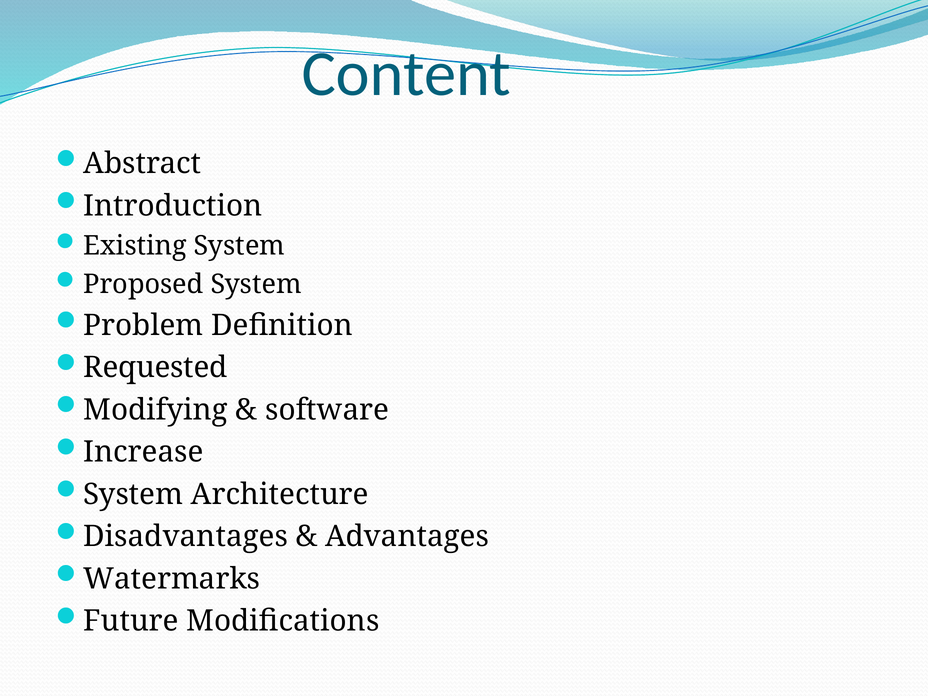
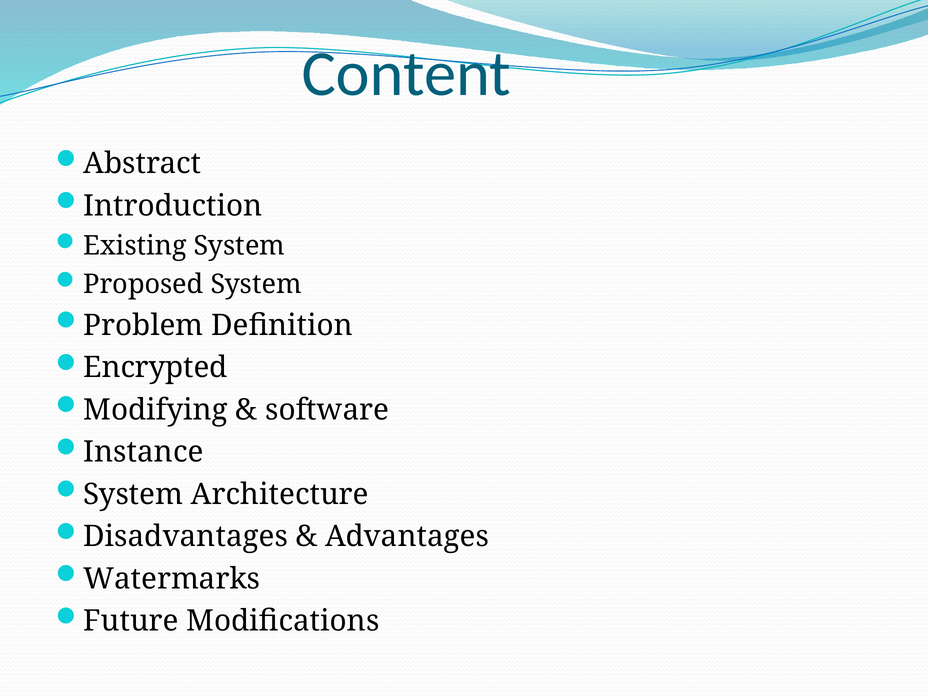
Requested: Requested -> Encrypted (155, 368)
Increase: Increase -> Instance (143, 452)
